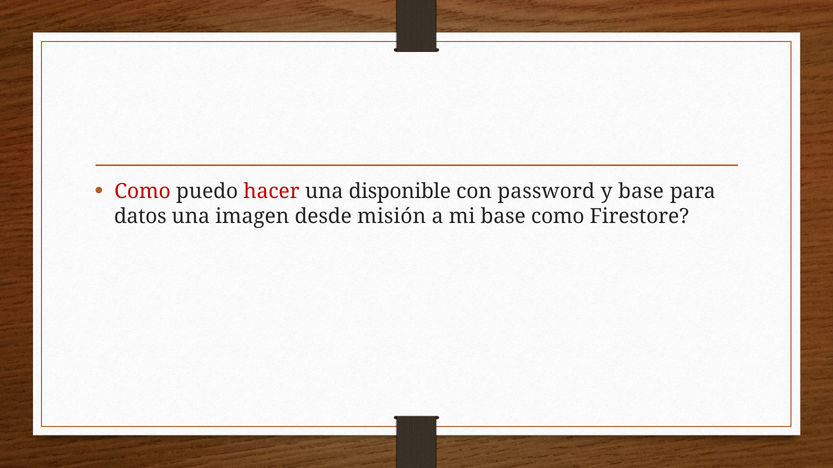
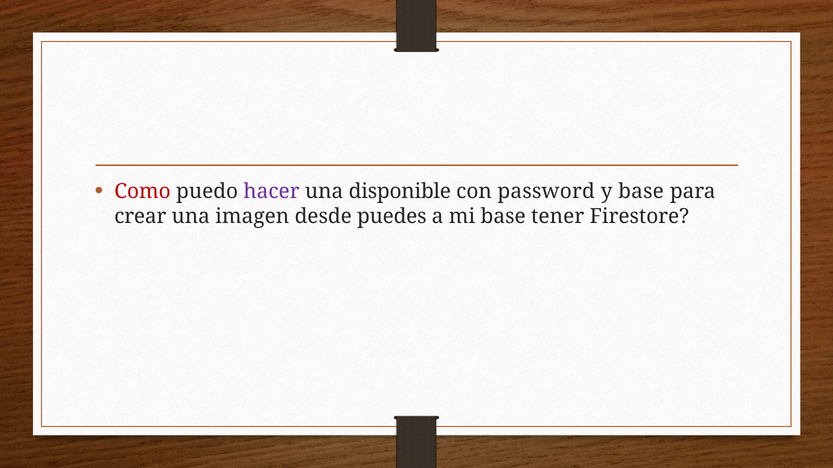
hacer colour: red -> purple (272, 192)
datos: datos -> crear (140, 217)
misión: misión -> puedes (392, 217)
base como: como -> tener (558, 217)
